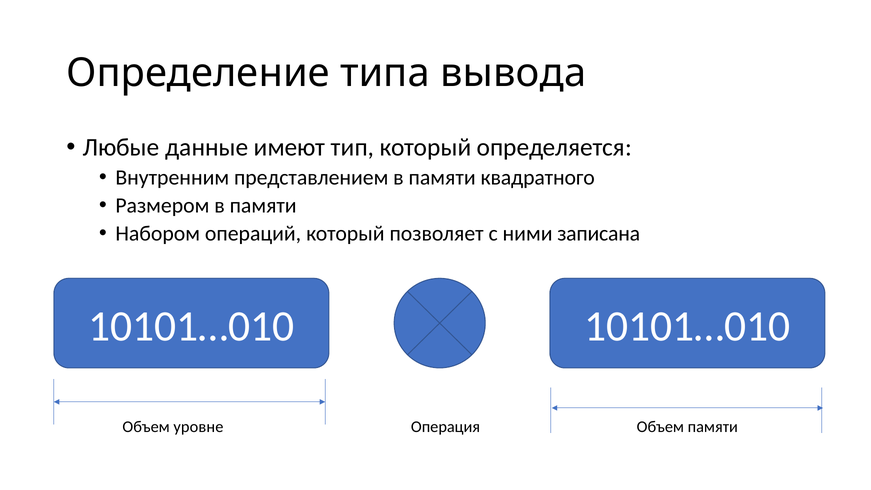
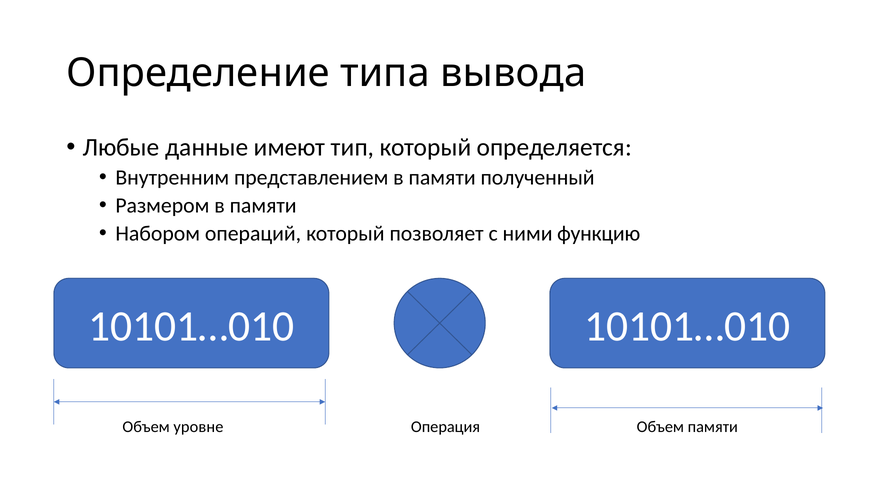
квадратного: квадратного -> полученный (538, 177)
записана: записана -> функцию (599, 233)
